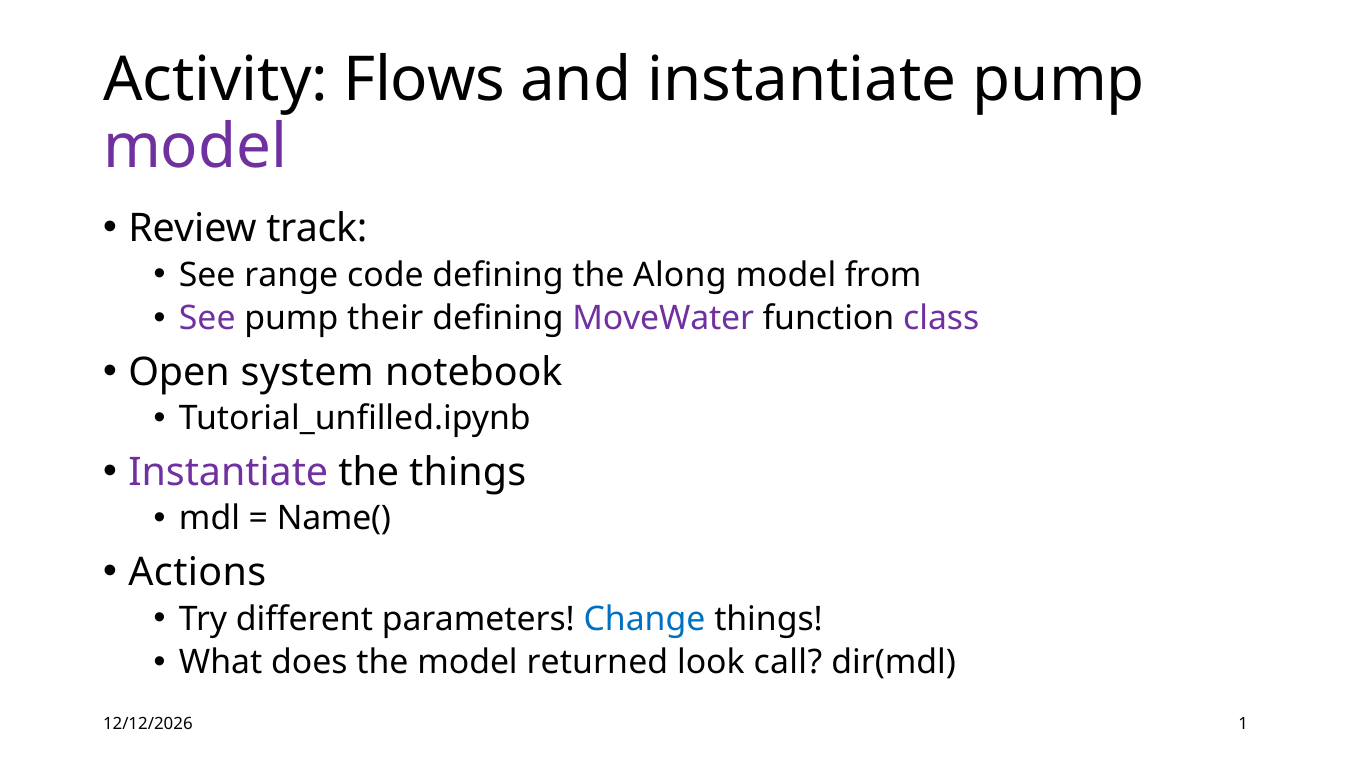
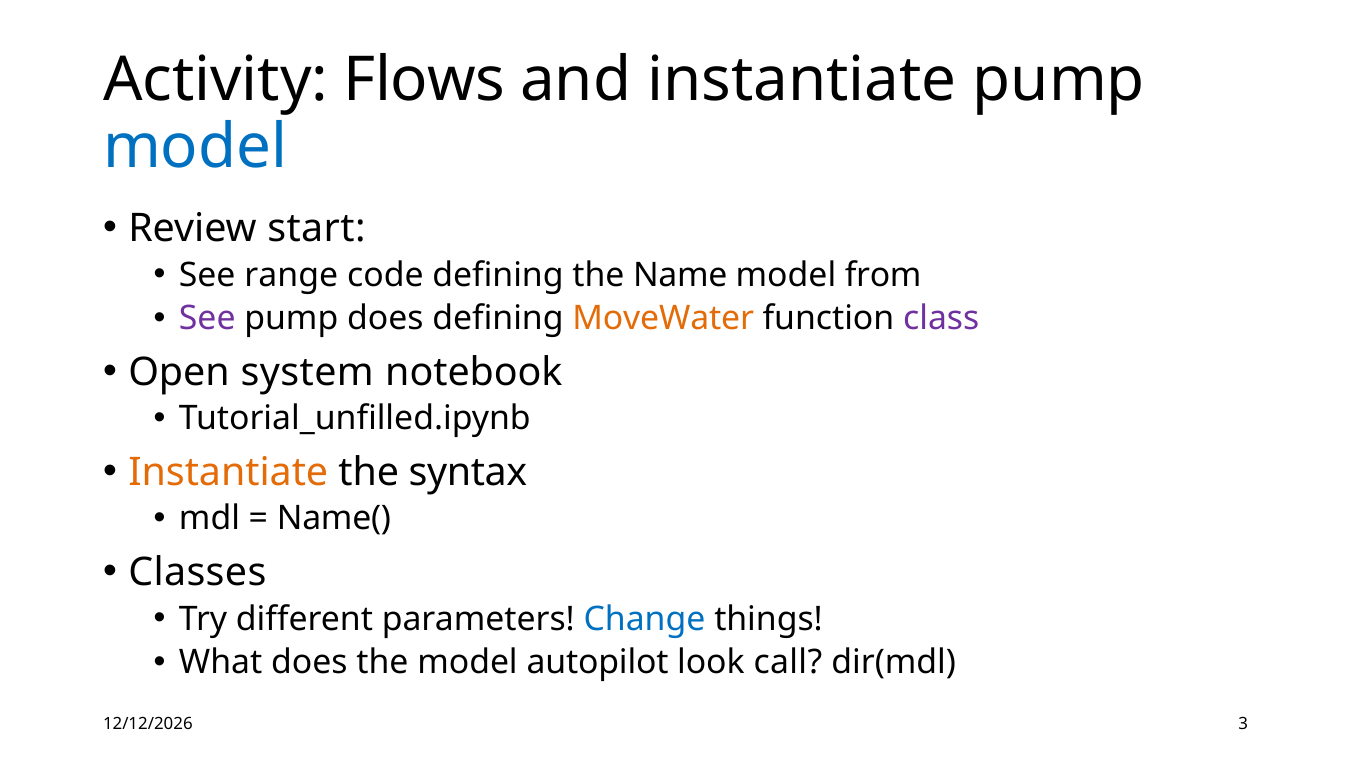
model colour: purple -> blue (195, 147)
track: track -> start (316, 228)
Along: Along -> Name (680, 275)
pump their: their -> does (385, 318)
MoveWater colour: purple -> orange (663, 318)
Instantiate colour: purple -> orange (228, 472)
the things: things -> syntax (468, 472)
Actions: Actions -> Classes (197, 572)
returned: returned -> autopilot (598, 662)
1: 1 -> 3 (1243, 724)
